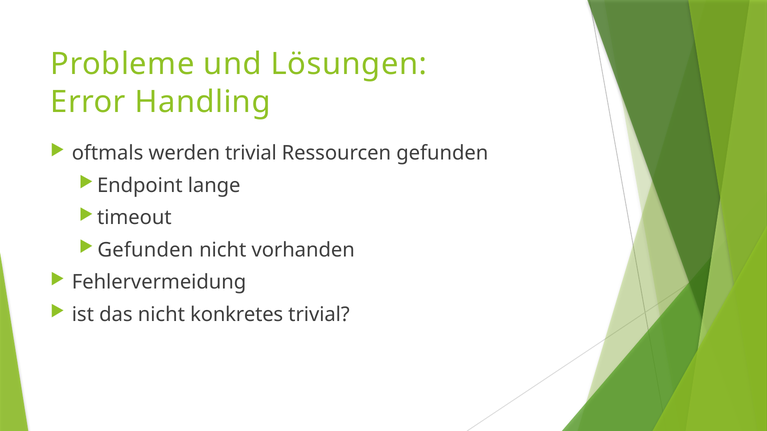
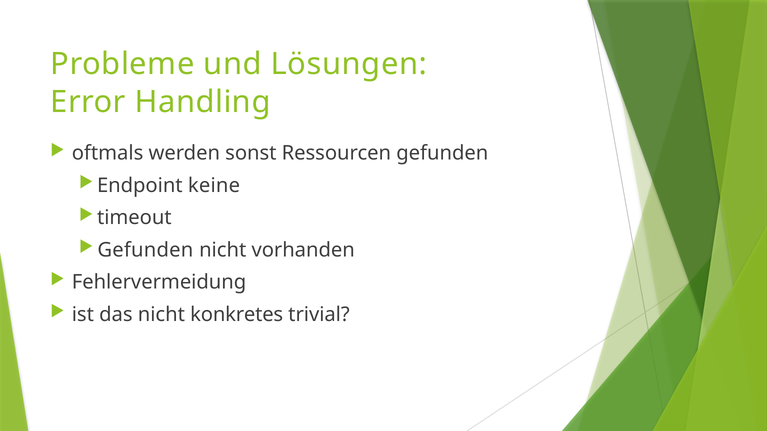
werden trivial: trivial -> sonst (251, 153)
lange: lange -> keine (214, 186)
